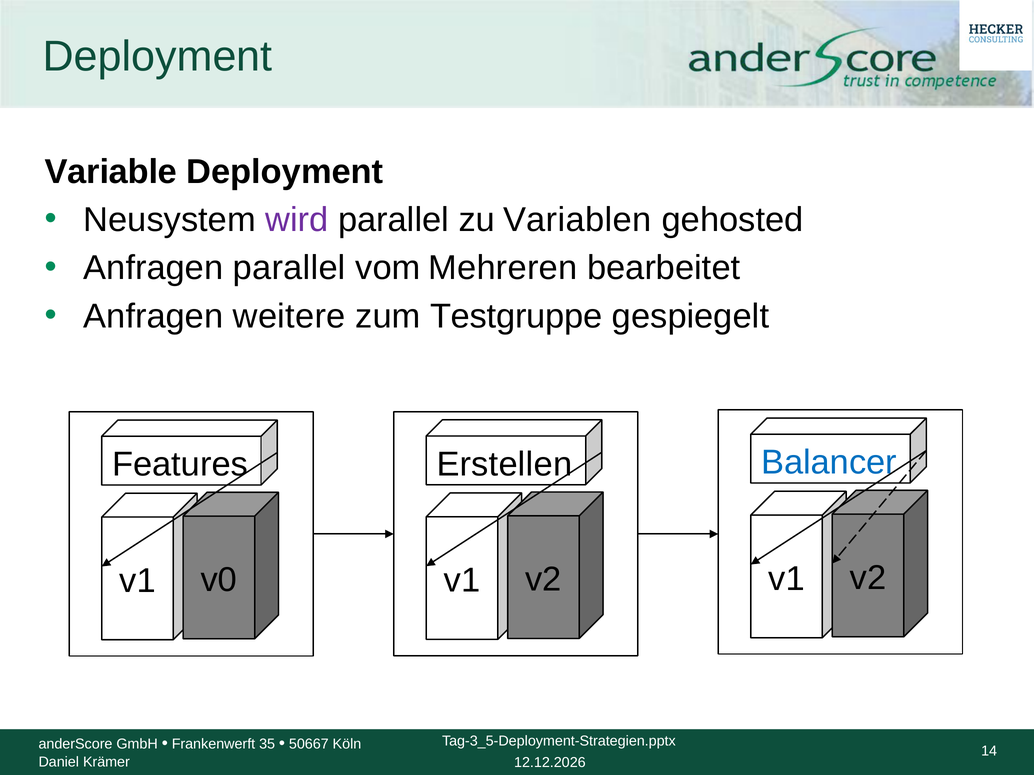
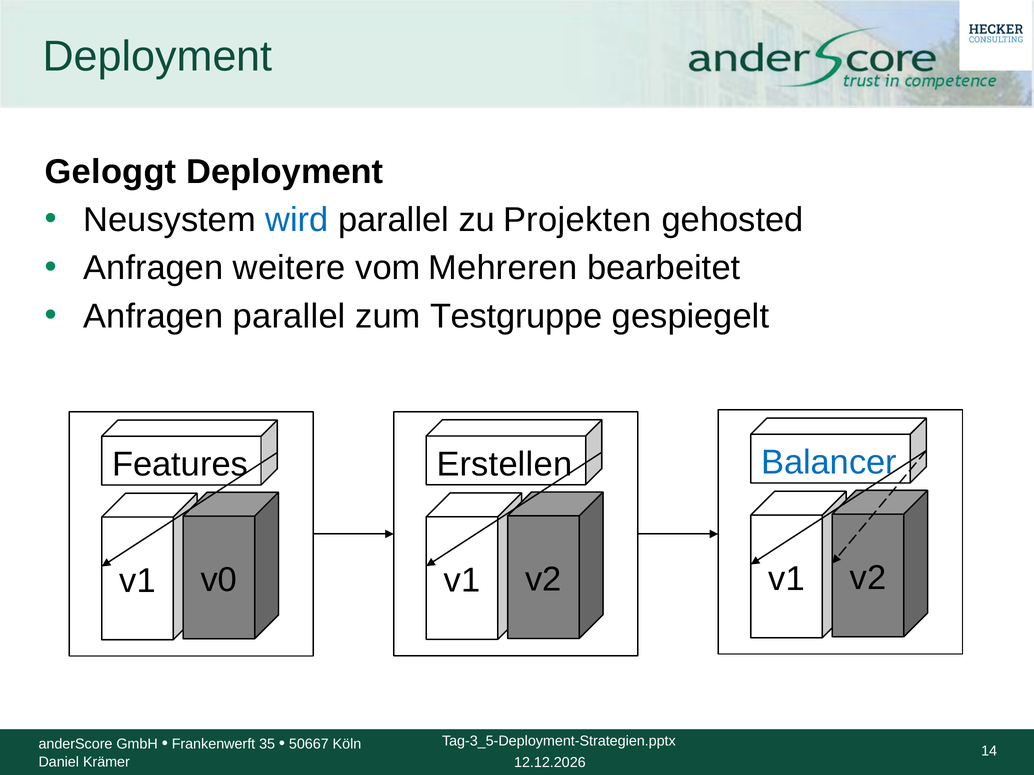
Variable: Variable -> Geloggt (111, 172)
wird colour: purple -> blue (297, 220)
Variablen: Variablen -> Projekten (577, 220)
Anfragen parallel: parallel -> weitere (289, 268)
Anfragen weitere: weitere -> parallel (289, 316)
